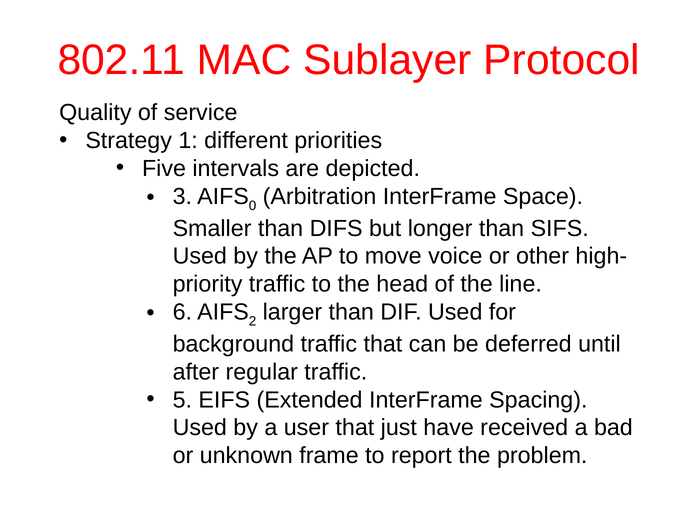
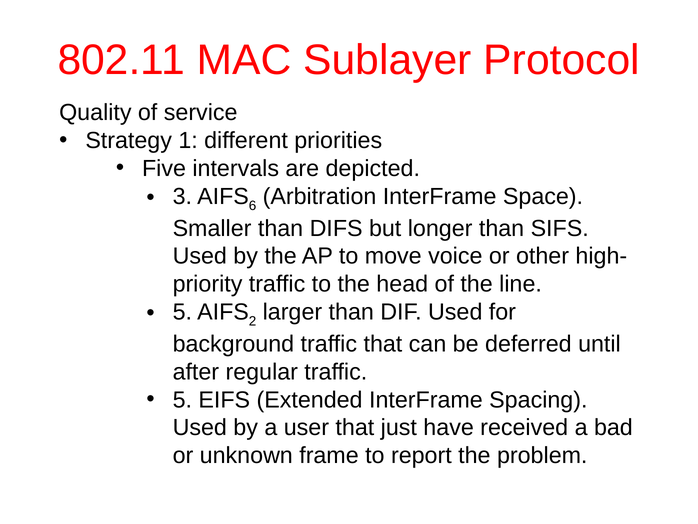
0: 0 -> 6 (253, 205)
6: 6 -> 5 (182, 312)
